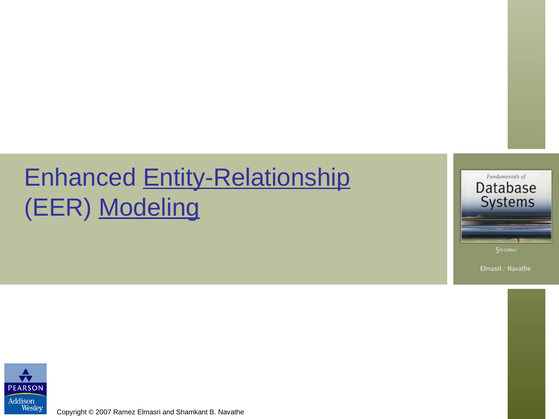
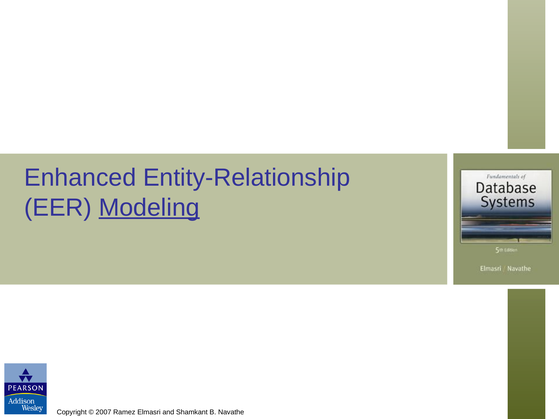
Entity-Relationship underline: present -> none (247, 178)
